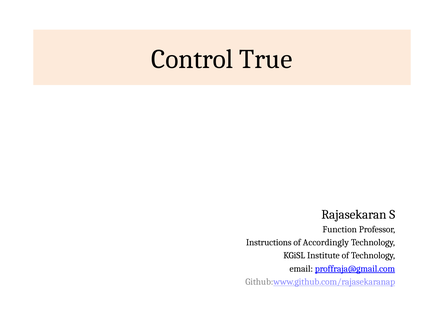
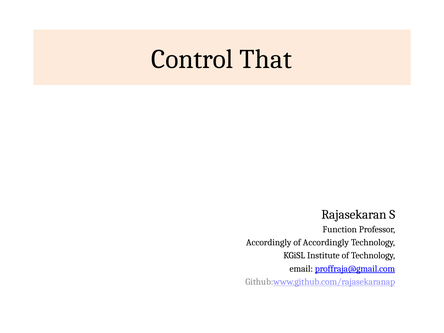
True: True -> That (266, 59)
Instructions: Instructions -> Accordingly (269, 243)
